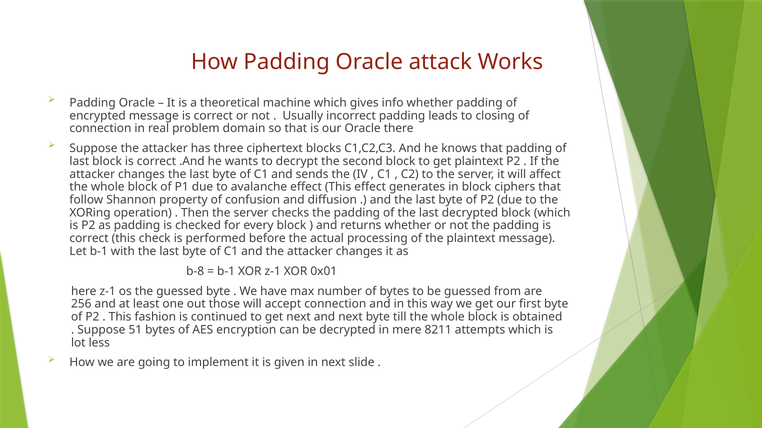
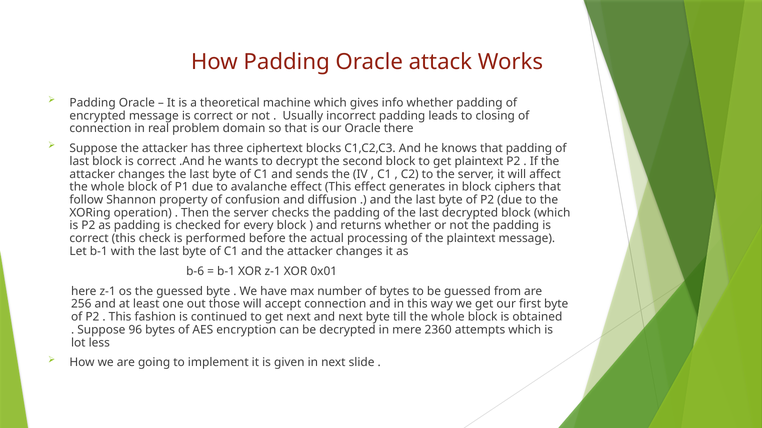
b-8: b-8 -> b-6 (195, 272)
51: 51 -> 96 (135, 330)
8211: 8211 -> 2360 (438, 330)
